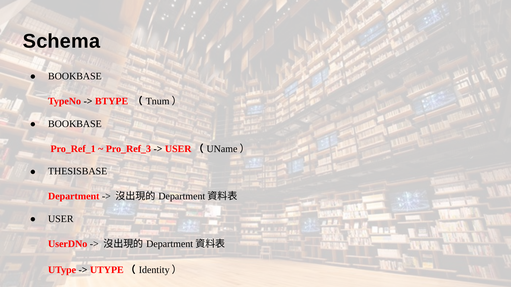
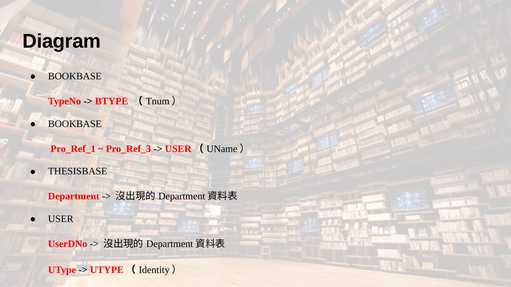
Schema: Schema -> Diagram (62, 41)
